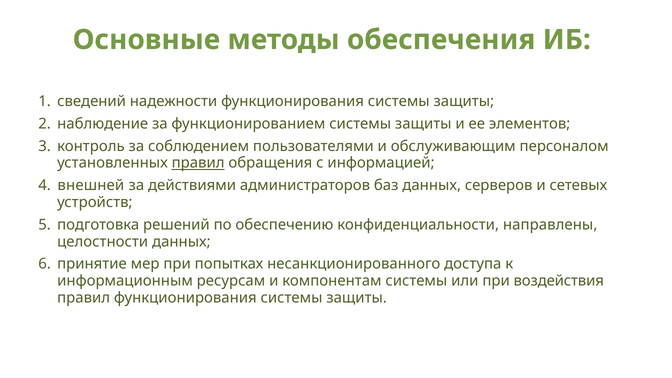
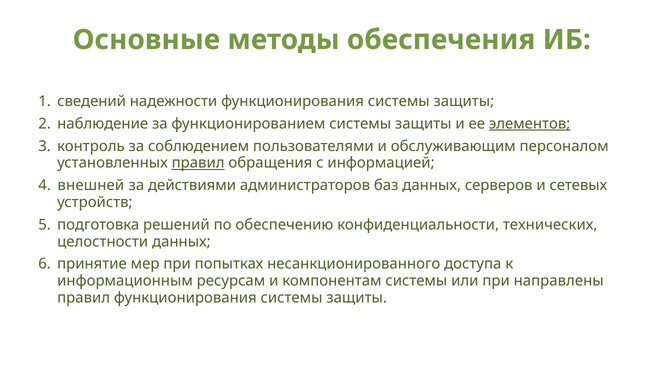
элементов underline: none -> present (530, 124)
направлены: направлены -> технических (550, 225)
воздействия: воздействия -> направлены (559, 281)
